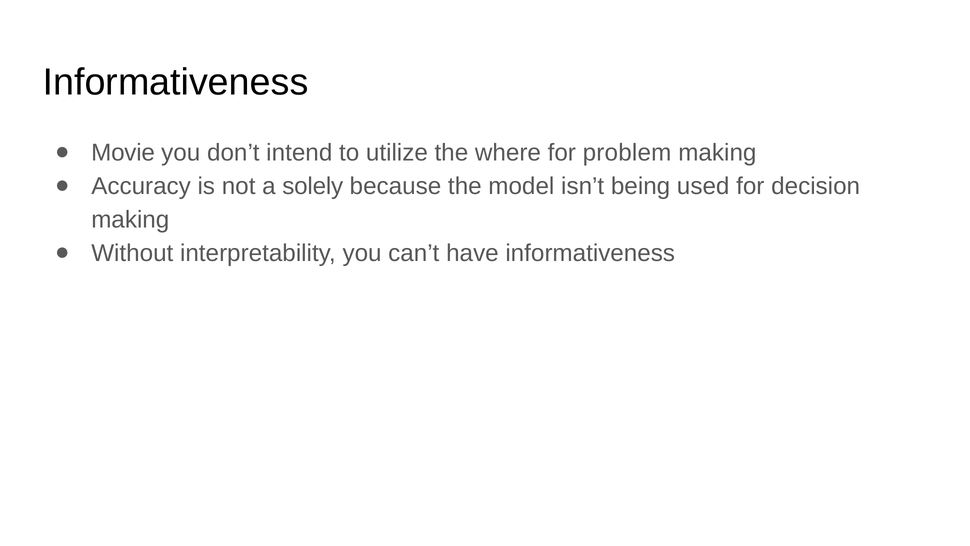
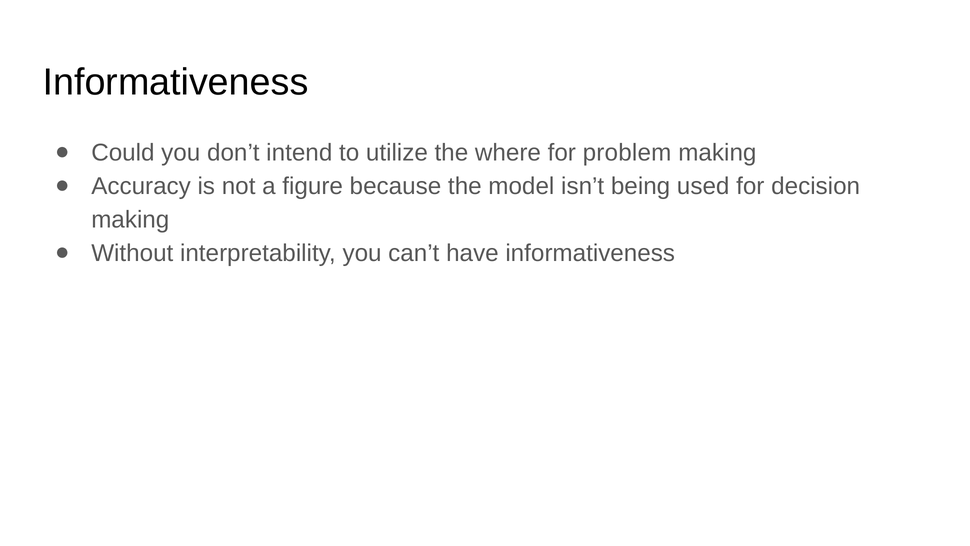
Movie: Movie -> Could (123, 153)
solely: solely -> figure (313, 186)
